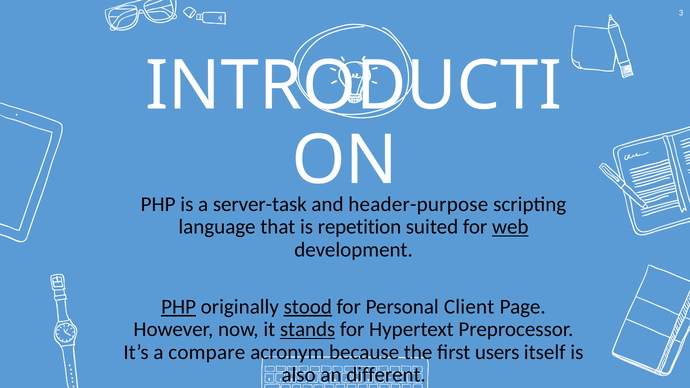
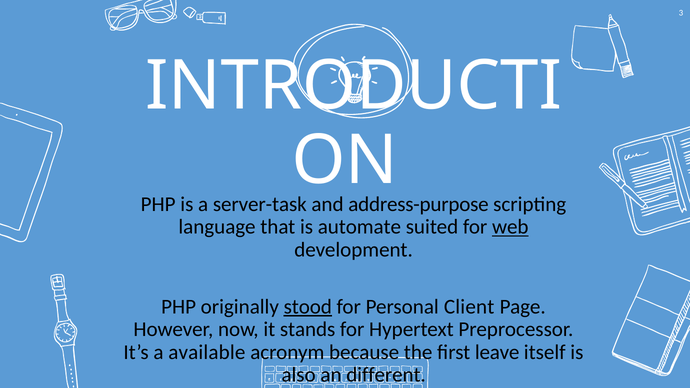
header-purpose: header-purpose -> address-purpose (418, 204)
repetition: repetition -> automate (359, 227)
PHP underline: present -> none (179, 307)
stands underline: present -> none (308, 329)
compare: compare -> available (207, 352)
users: users -> leave (497, 352)
